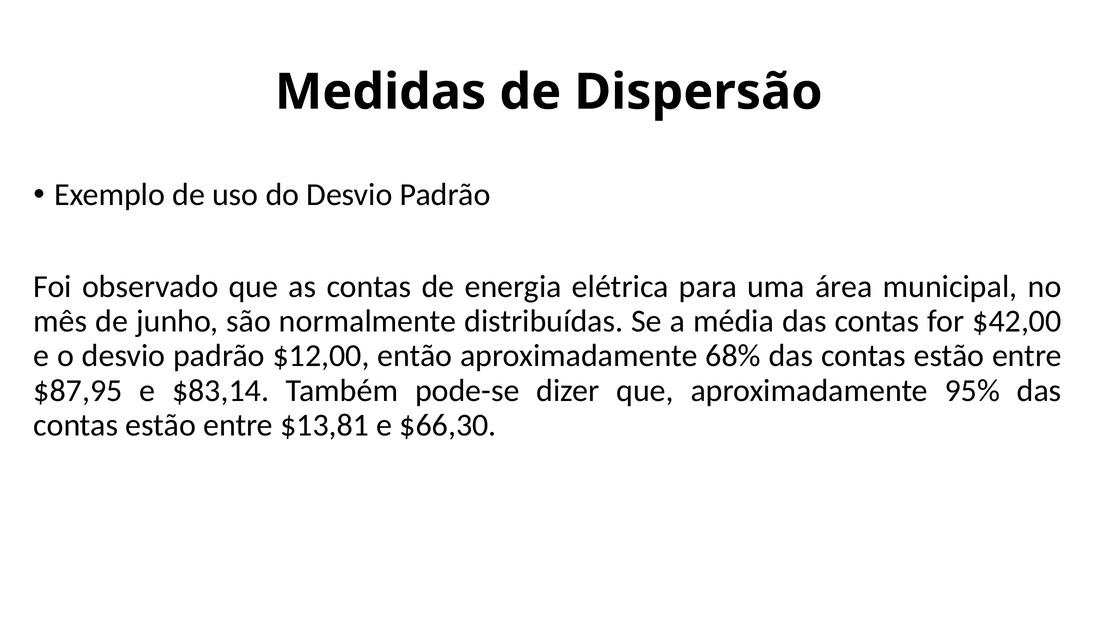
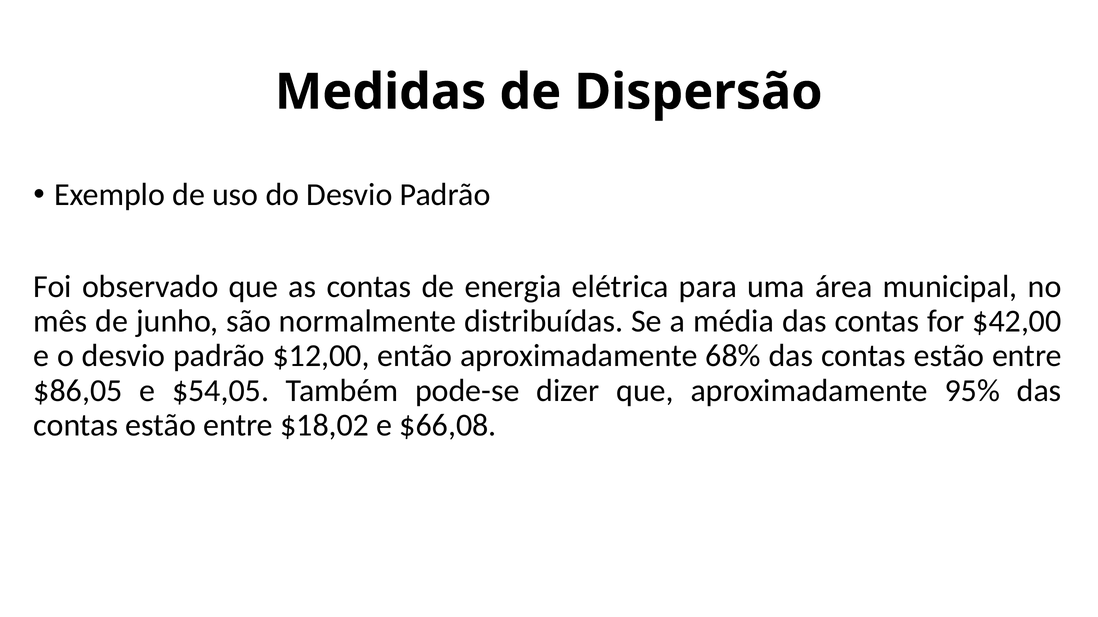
$87,95: $87,95 -> $86,05 (78, 391)
$83,14: $83,14 -> $54,05 (221, 391)
$13,81: $13,81 -> $18,02 (325, 425)
$66,30: $66,30 -> $66,08 (448, 425)
